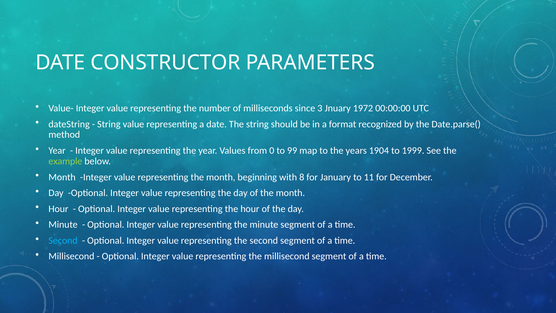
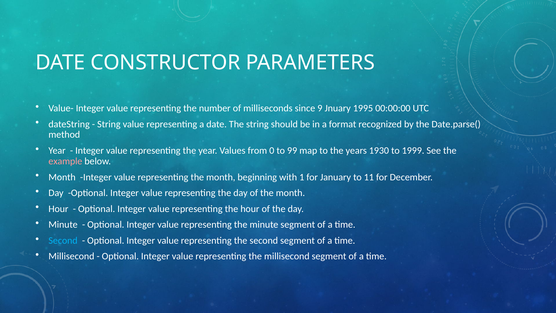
3: 3 -> 9 (320, 108)
1972: 1972 -> 1995 (363, 108)
1904: 1904 -> 1930 (379, 150)
example colour: light green -> pink (65, 161)
8: 8 -> 1 (302, 177)
